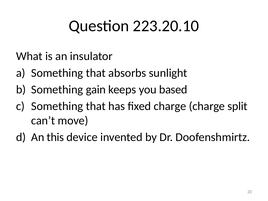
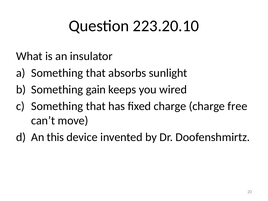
based: based -> wired (173, 90)
split: split -> free (237, 106)
